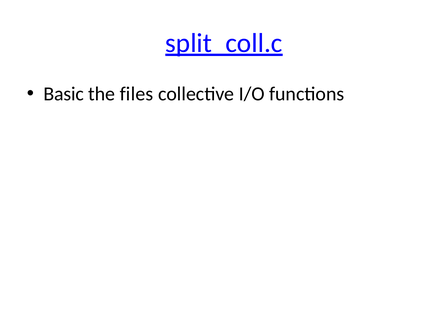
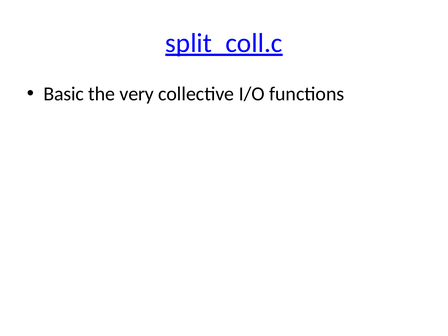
files: files -> very (137, 94)
